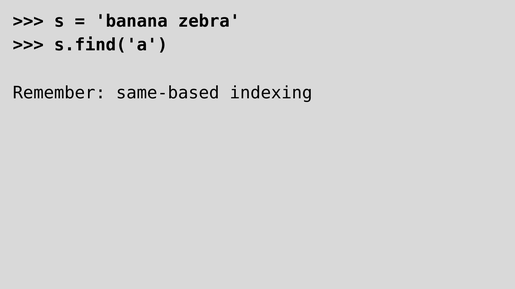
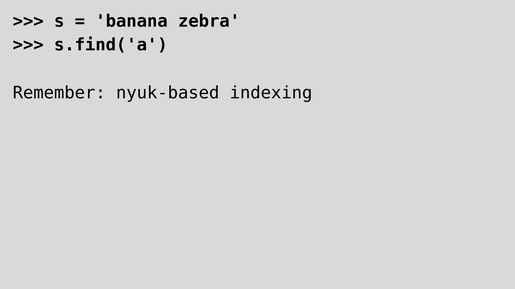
same-based: same-based -> nyuk-based (168, 93)
